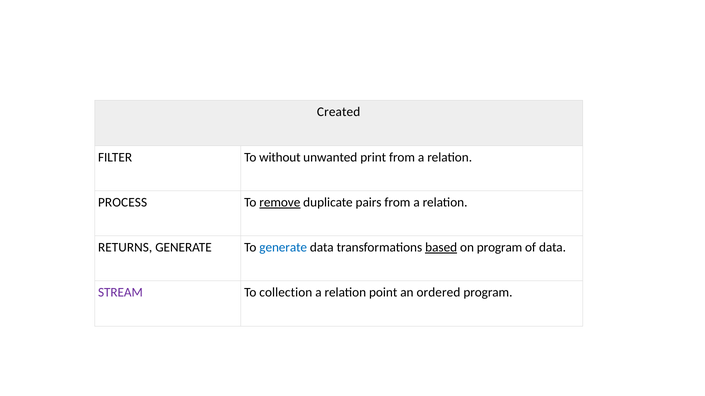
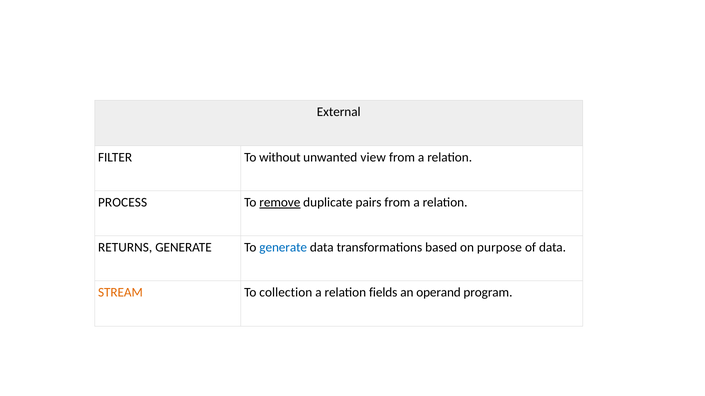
Created: Created -> External (339, 112)
print: print -> view (373, 157)
based underline: present -> none (441, 248)
on program: program -> purpose (499, 248)
STREAM colour: purple -> orange (120, 293)
point: point -> fields (383, 293)
ordered: ordered -> operand (439, 293)
